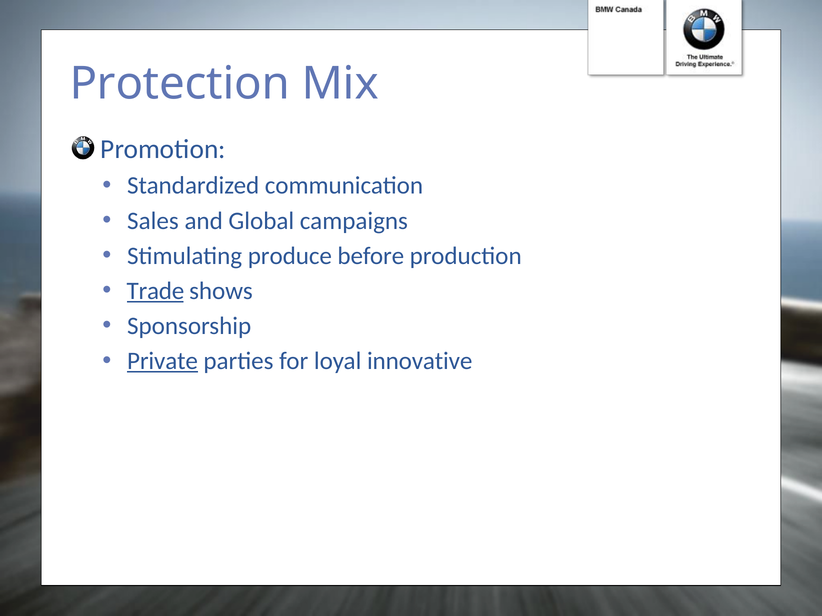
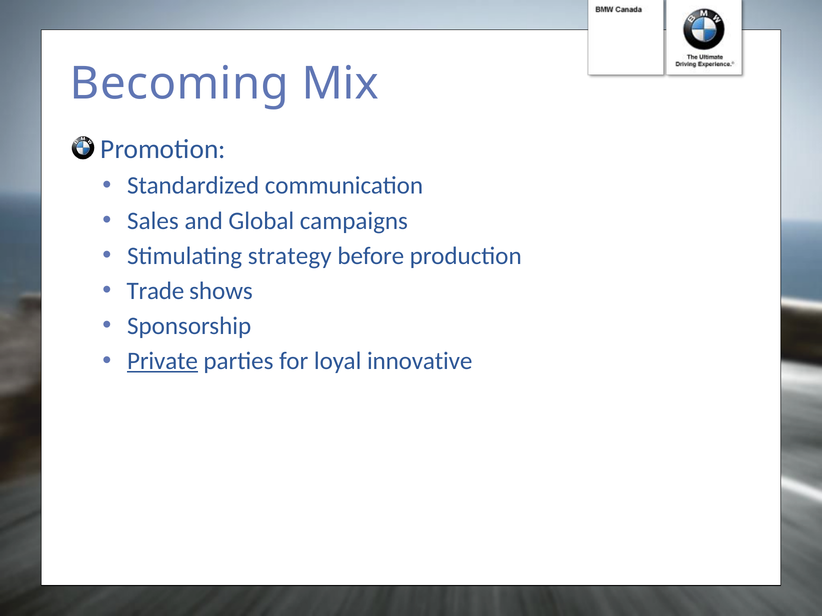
Protection: Protection -> Becoming (179, 84)
produce: produce -> strategy (290, 256)
Trade underline: present -> none (155, 291)
